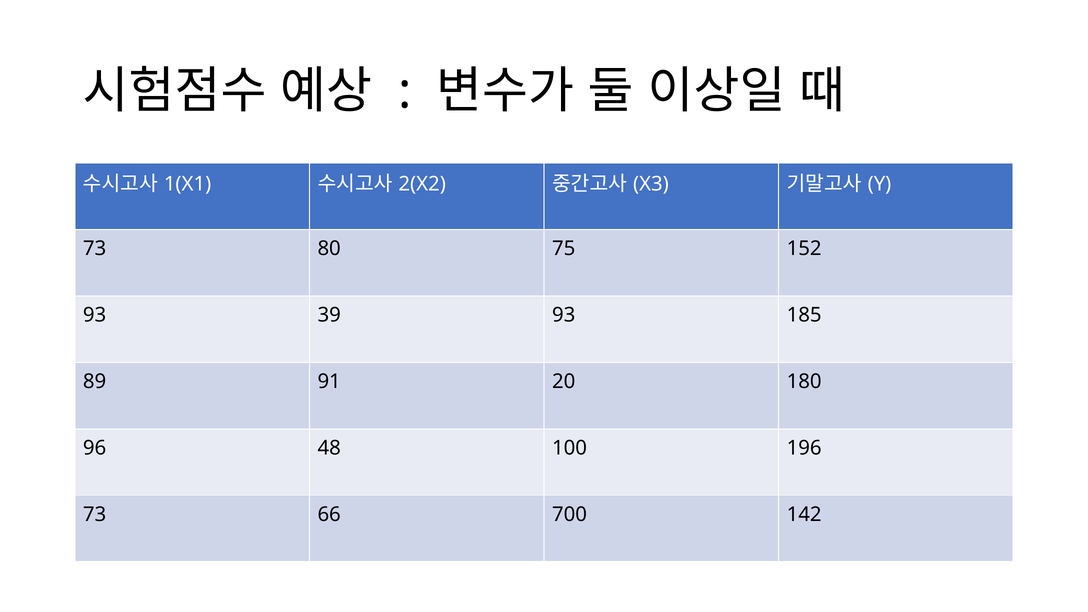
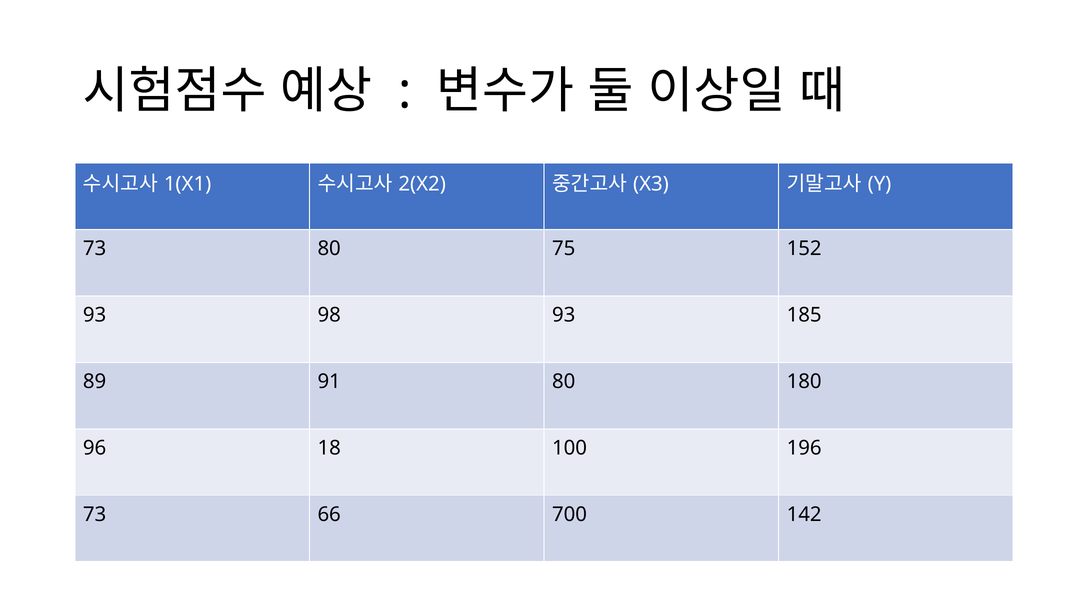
39: 39 -> 98 (329, 315)
91 20: 20 -> 80 (564, 381)
48: 48 -> 18 (329, 448)
